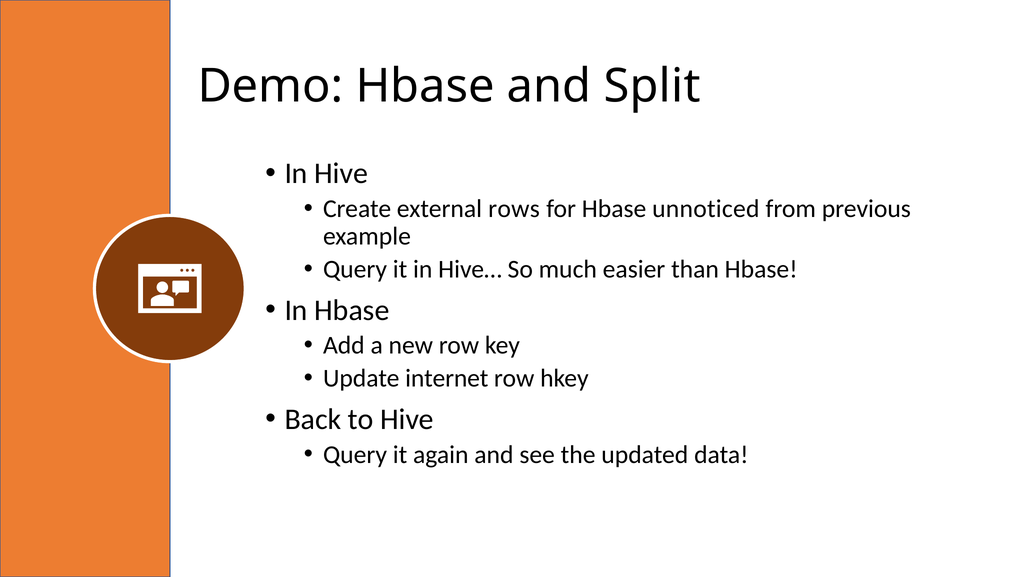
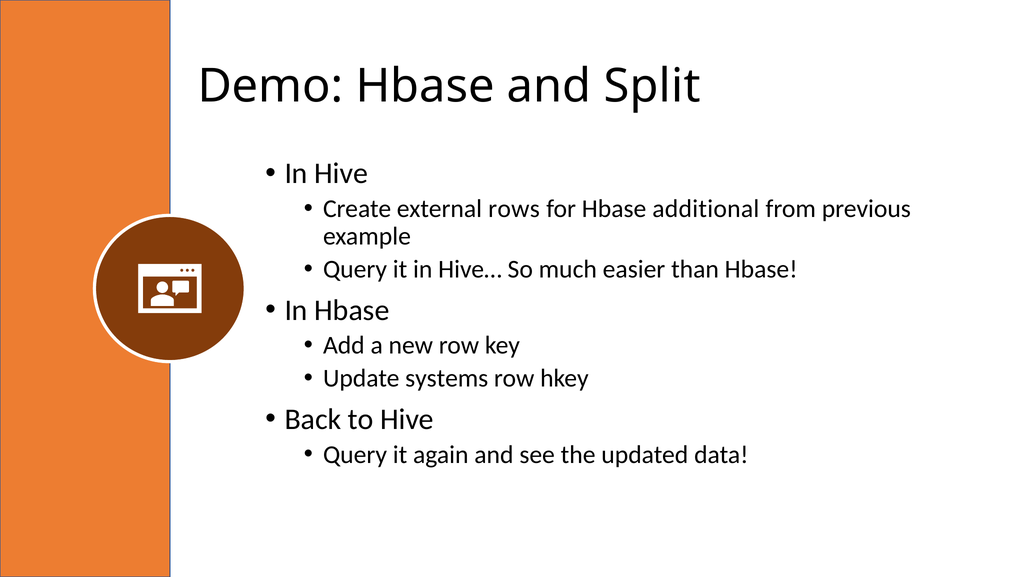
unnoticed: unnoticed -> additional (706, 209)
internet: internet -> systems (447, 379)
